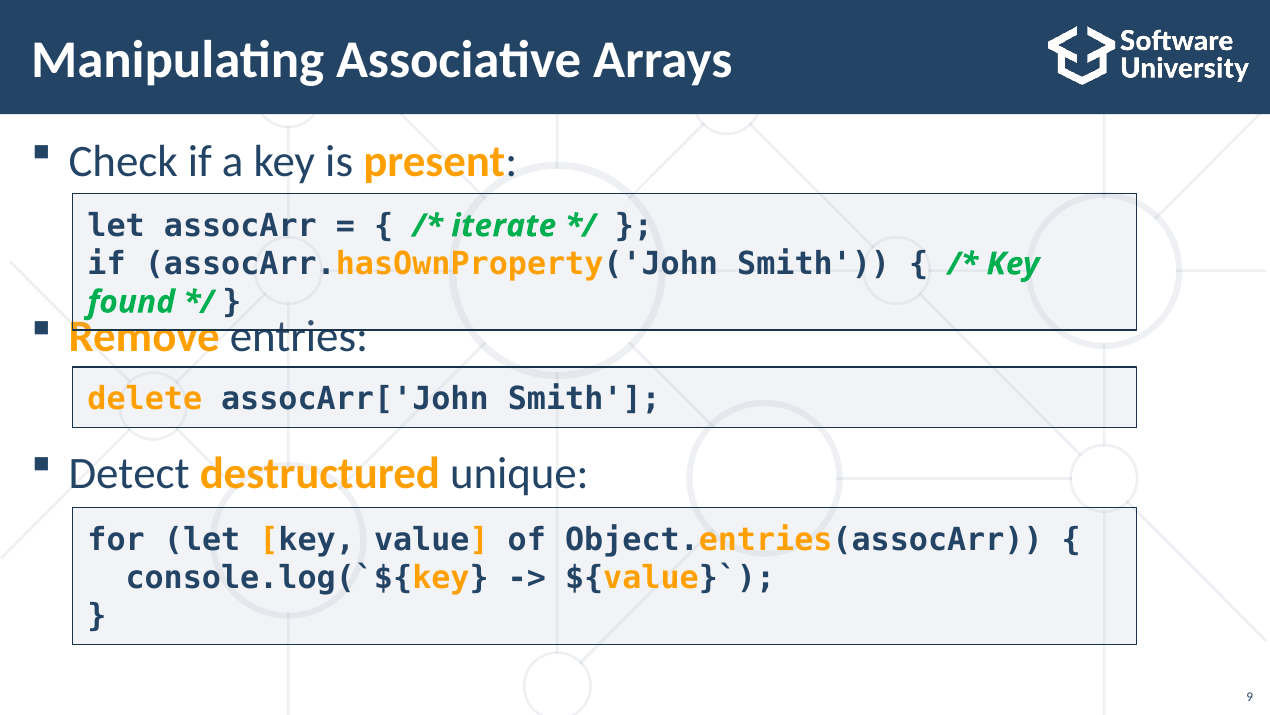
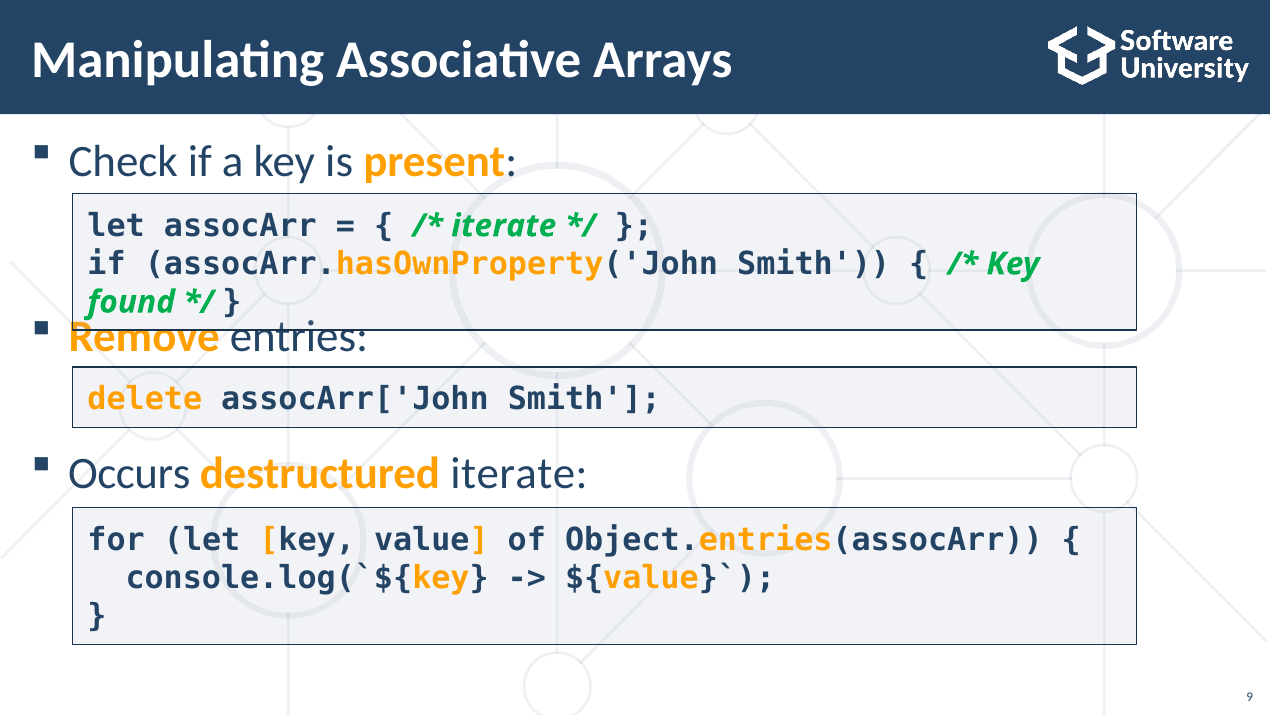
Detect: Detect -> Occurs (129, 473)
destructured unique: unique -> iterate (519, 473)
